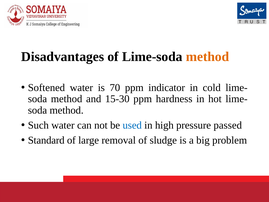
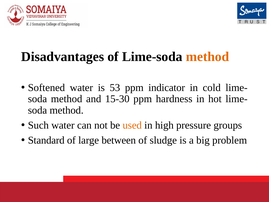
70: 70 -> 53 (115, 88)
used colour: blue -> orange (132, 125)
passed: passed -> groups (228, 125)
removal: removal -> between (119, 140)
